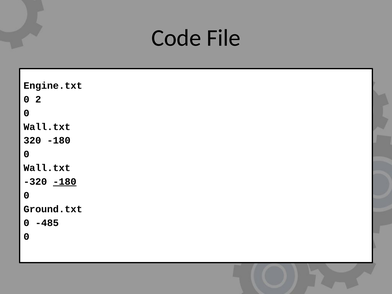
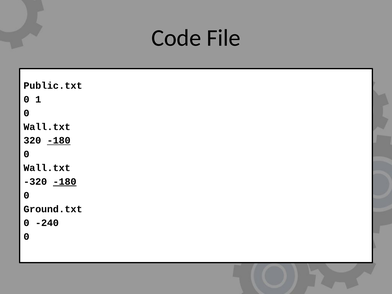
Engine.txt: Engine.txt -> Public.txt (53, 86)
2: 2 -> 1 (38, 99)
-180 underline: none -> present (59, 141)
-485: -485 -> -240 (47, 223)
